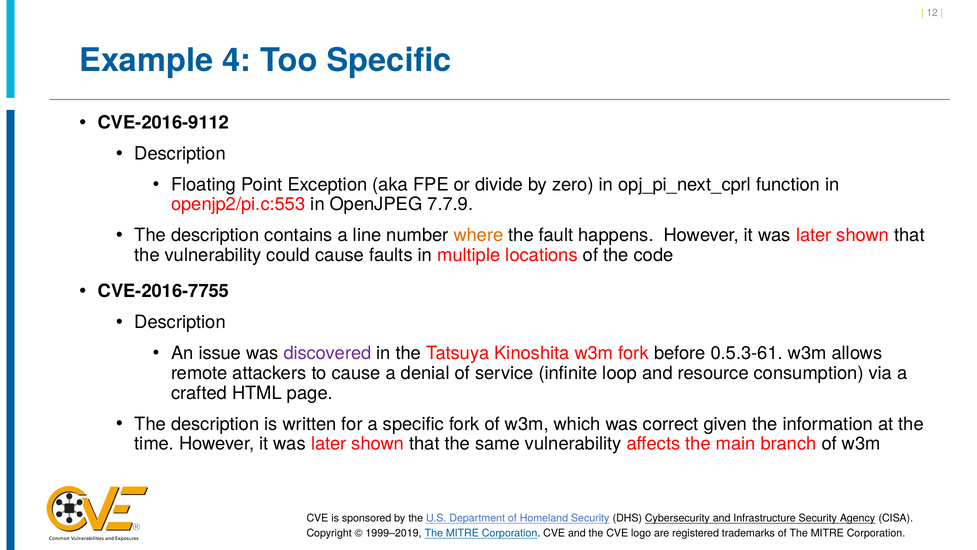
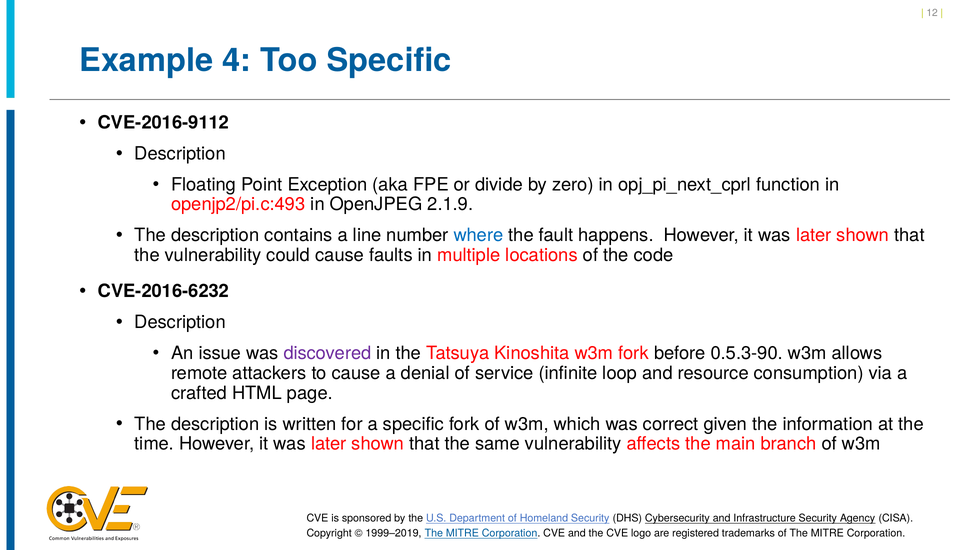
openjp2/pi.c:553: openjp2/pi.c:553 -> openjp2/pi.c:493 (238, 204)
7.7.9: 7.7.9 -> 2.1.9 (450, 204)
where colour: orange -> blue (479, 235)
CVE-2016-7755: CVE-2016-7755 -> CVE-2016-6232 (163, 291)
0.5.3-61: 0.5.3-61 -> 0.5.3-90 (747, 353)
